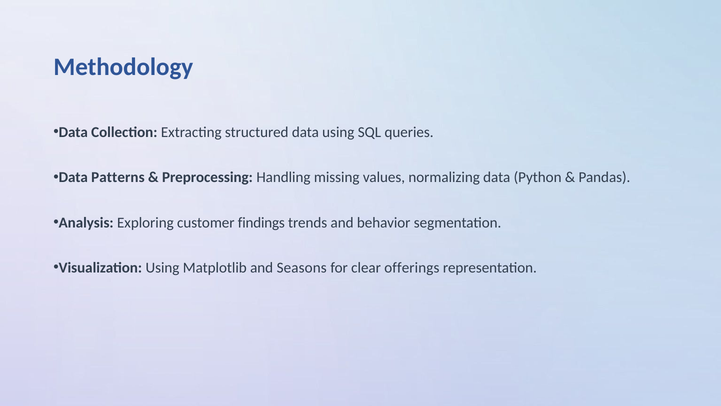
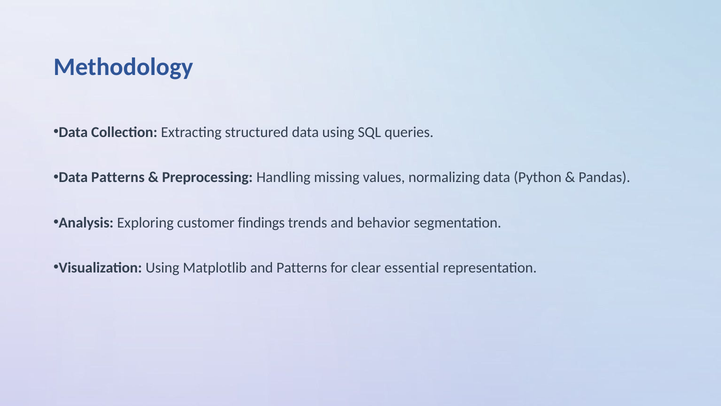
and Seasons: Seasons -> Patterns (302, 267)
offerings: offerings -> essential (412, 267)
